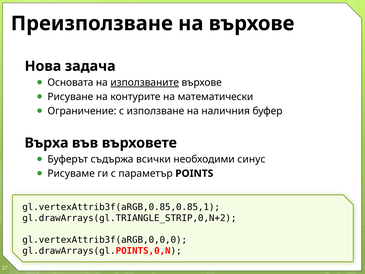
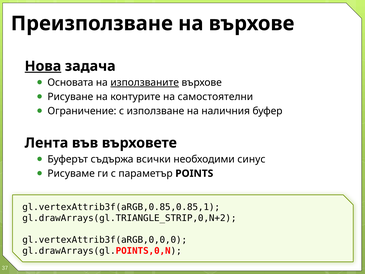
Нова underline: none -> present (43, 66)
математически: математически -> самостоятелни (215, 97)
Върха: Върха -> Лента (46, 143)
